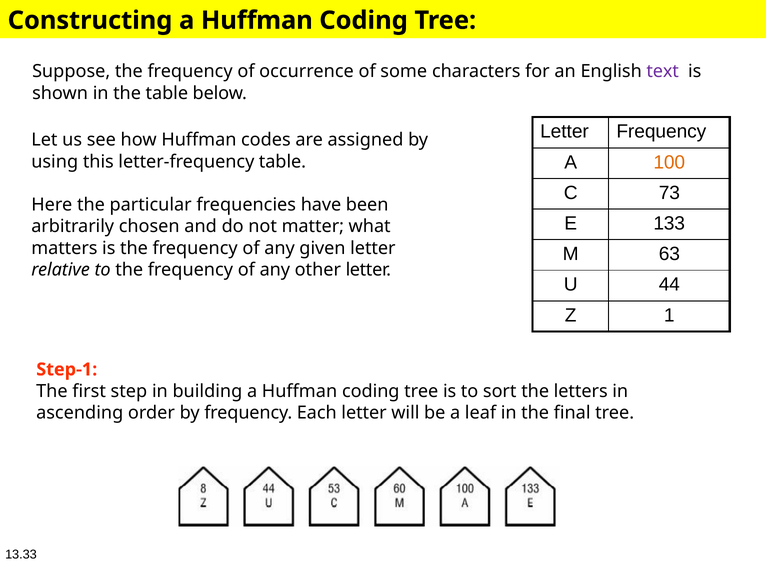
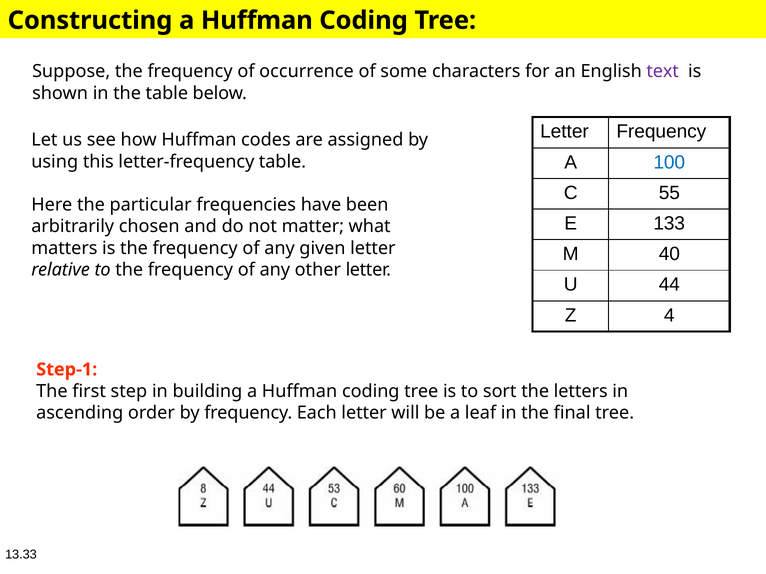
100 colour: orange -> blue (669, 162)
73: 73 -> 55 (669, 193)
63: 63 -> 40 (669, 254)
1: 1 -> 4 (669, 316)
